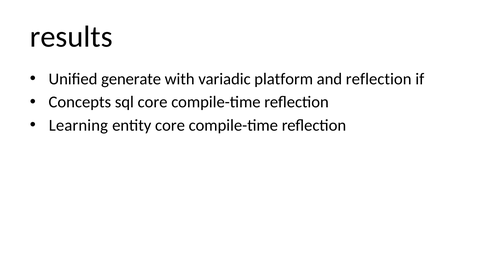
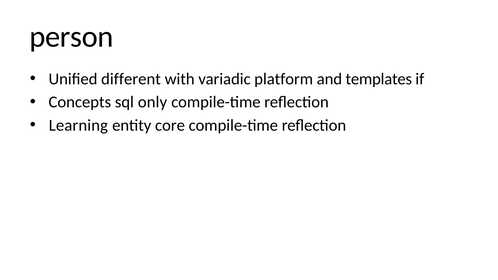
results: results -> person (71, 37)
generate: generate -> different (131, 79)
and reflection: reflection -> templates (379, 79)
sql core: core -> only (152, 102)
